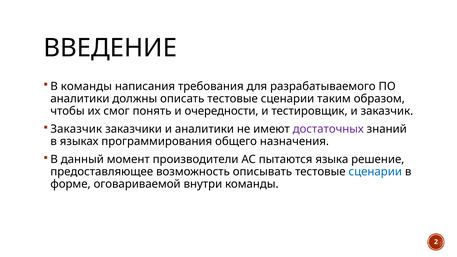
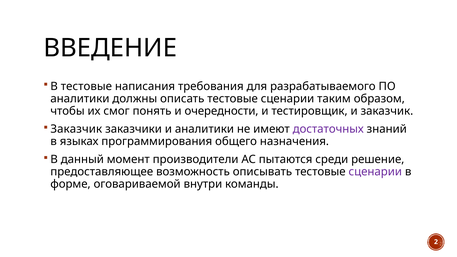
В команды: команды -> тестовые (86, 86)
языка: языка -> среди (332, 159)
сценарии colour: blue -> purple (375, 172)
